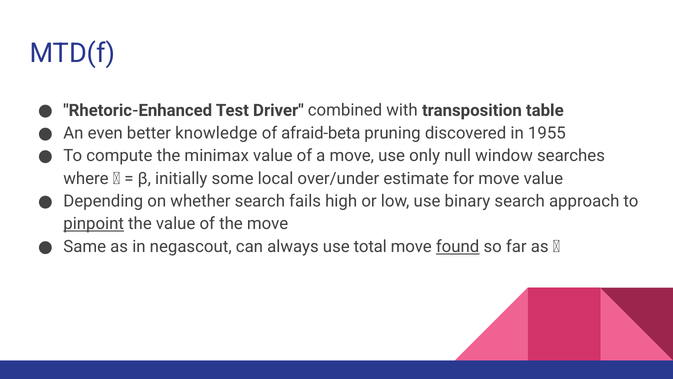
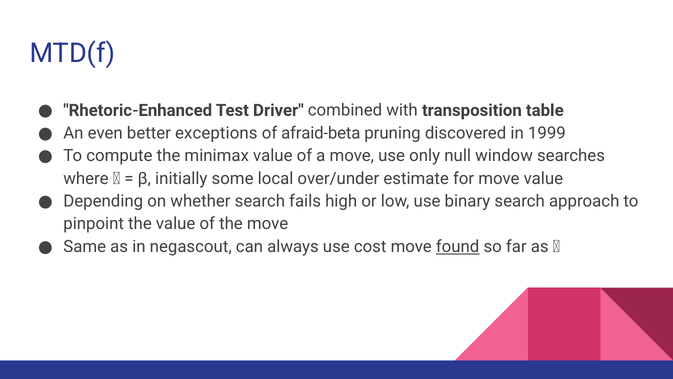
knowledge: knowledge -> exceptions (216, 133)
1955: 1955 -> 1999 (547, 133)
pinpoint underline: present -> none (94, 224)
total: total -> cost (370, 246)
